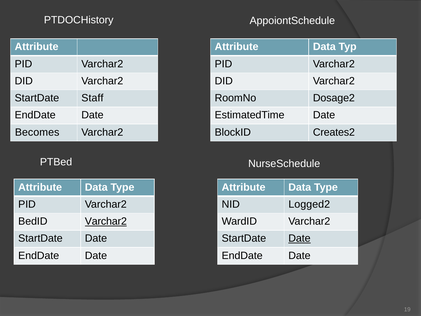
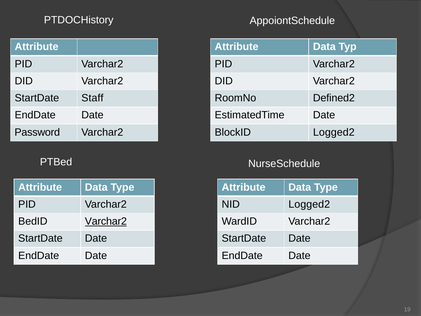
Dosage2: Dosage2 -> Defined2 (334, 98)
Becomes: Becomes -> Password (37, 132)
BlockID Creates2: Creates2 -> Logged2 (334, 132)
Date underline: present -> none (299, 238)
